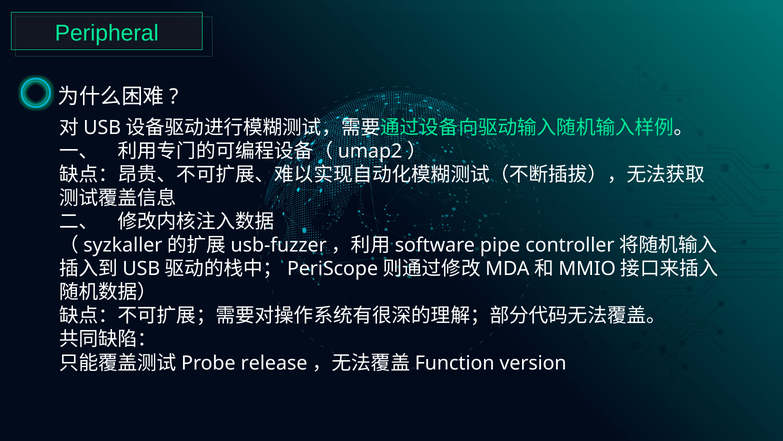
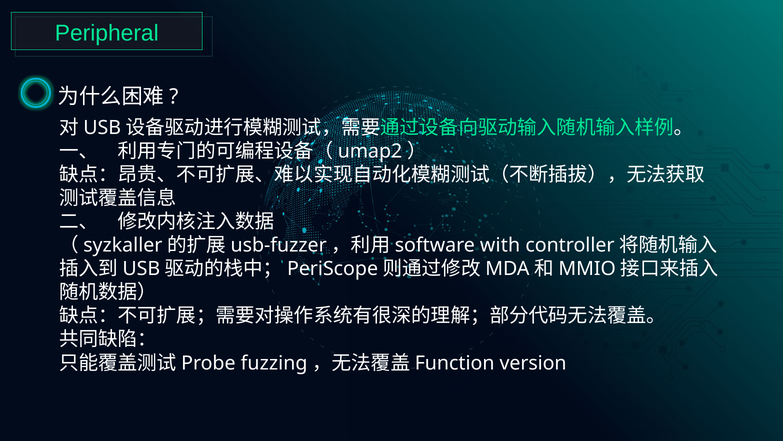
pipe: pipe -> with (500, 245)
release: release -> fuzzing (274, 363)
